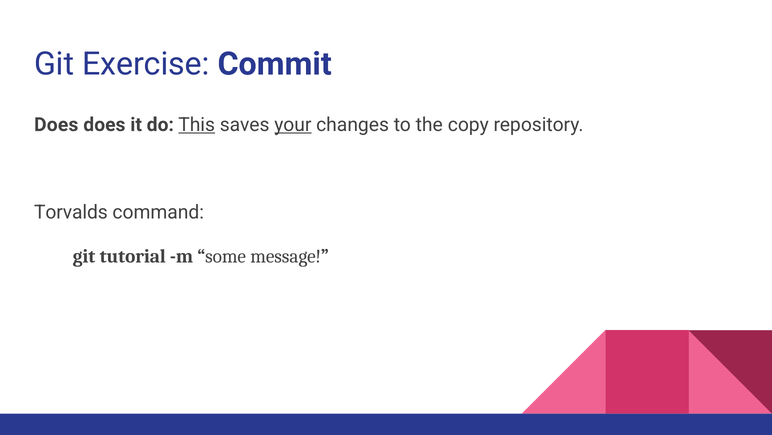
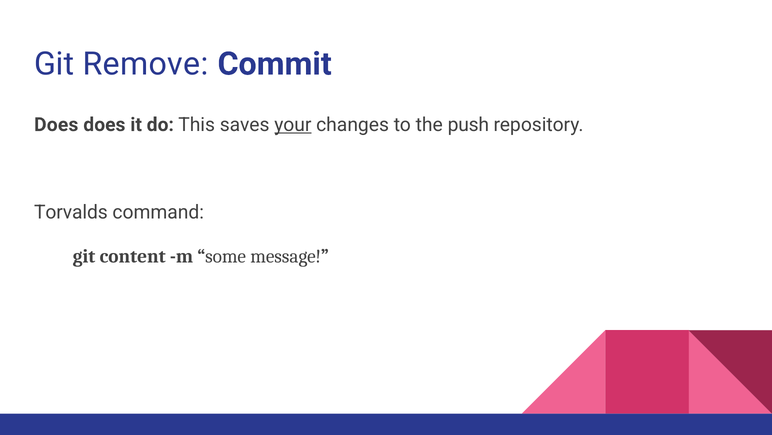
Exercise: Exercise -> Remove (146, 64)
This underline: present -> none (197, 124)
copy: copy -> push (468, 124)
tutorial: tutorial -> content (133, 256)
